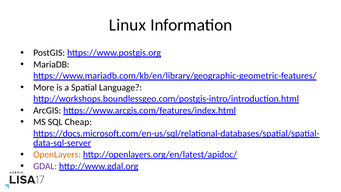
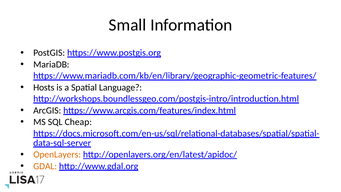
Linux: Linux -> Small (128, 25)
More: More -> Hosts (44, 87)
GDAL colour: purple -> orange (45, 166)
